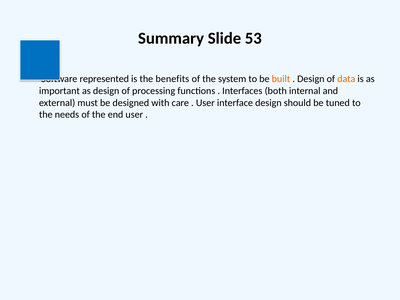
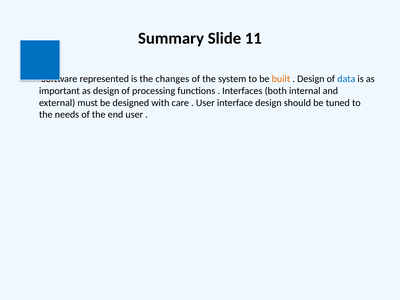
53: 53 -> 11 (253, 38)
benefits: benefits -> changes (172, 79)
data colour: orange -> blue (346, 79)
